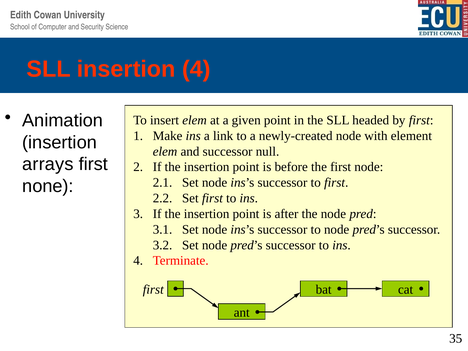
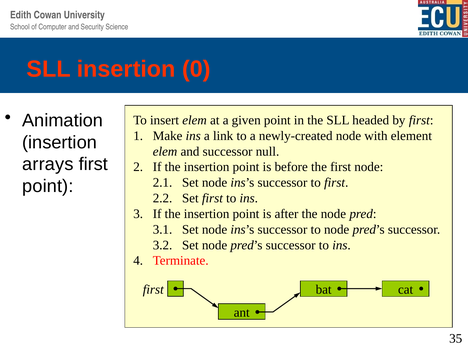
insertion 4: 4 -> 0 (196, 69)
none: none -> point (48, 186)
